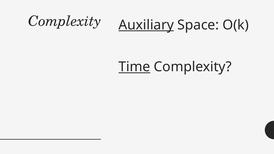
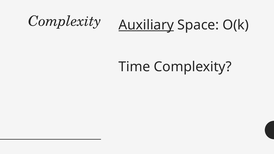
Time underline: present -> none (134, 67)
